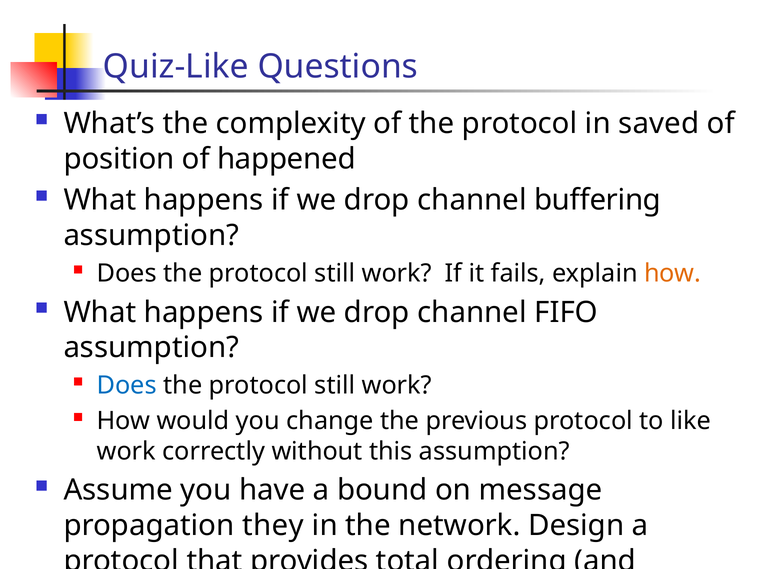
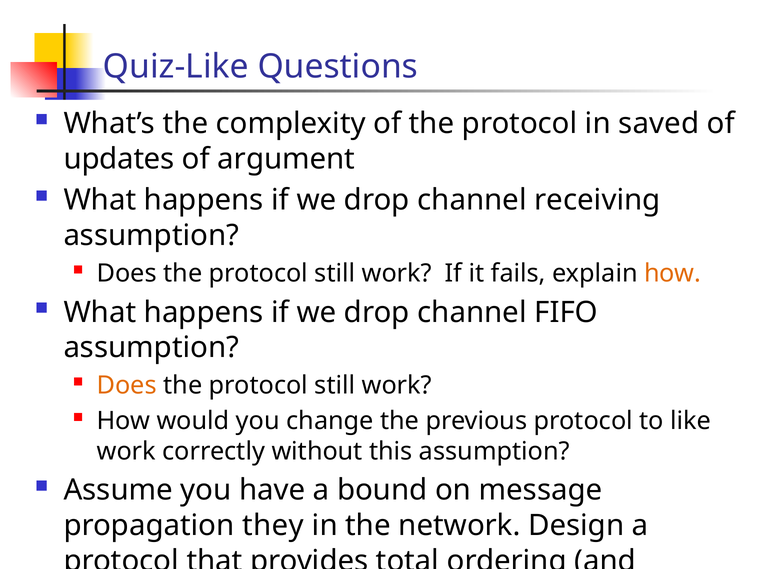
position: position -> updates (119, 159)
happened: happened -> argument (286, 159)
buffering: buffering -> receiving (597, 200)
Does colour: blue -> orange (127, 385)
